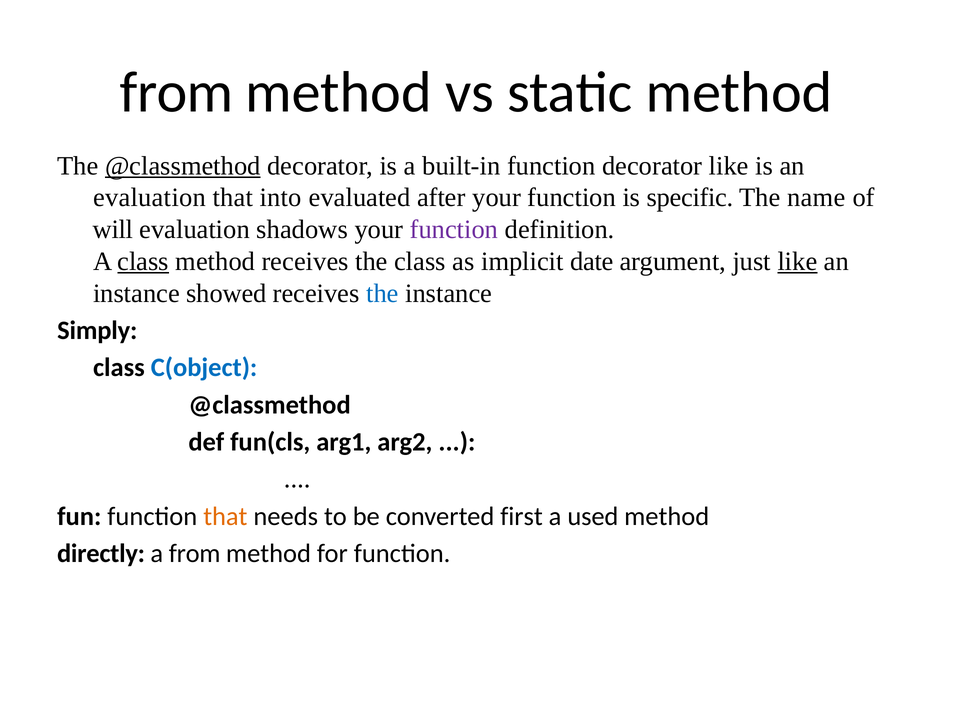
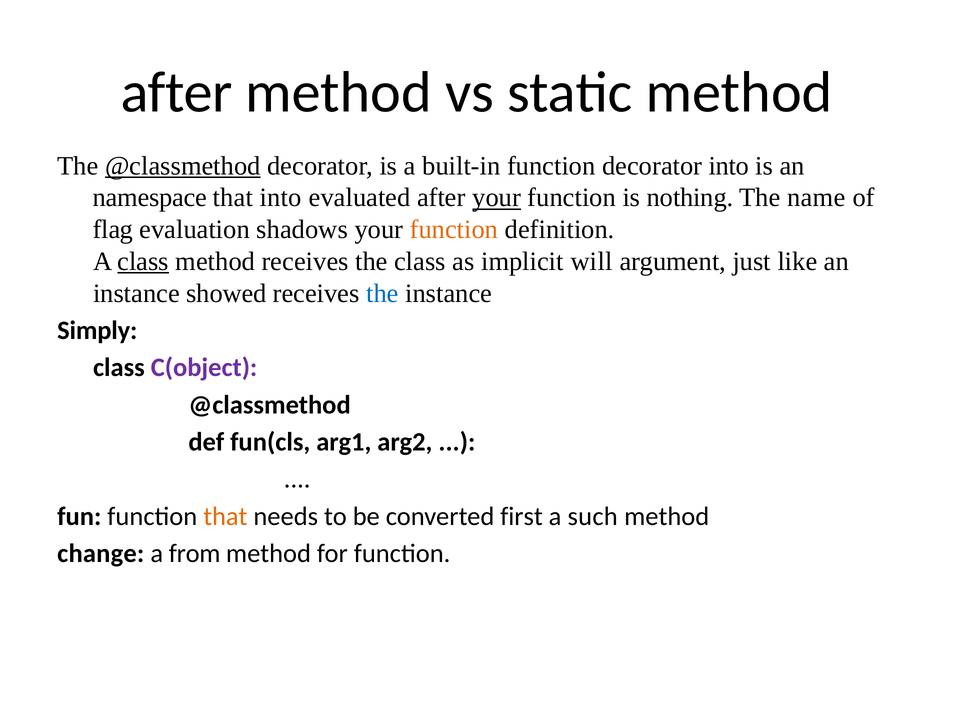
from: from -> after (177, 92)
decorator like: like -> into (729, 166)
evaluation: evaluation -> namespace (150, 198)
your underline: none -> present (497, 198)
specific: specific -> nothing (690, 198)
will: will -> flag (113, 229)
function colour: purple -> orange (454, 229)
date: date -> will (591, 261)
like underline: present -> none (797, 261)
C(object colour: blue -> purple (204, 367)
used: used -> such (593, 516)
directly: directly -> change (101, 553)
